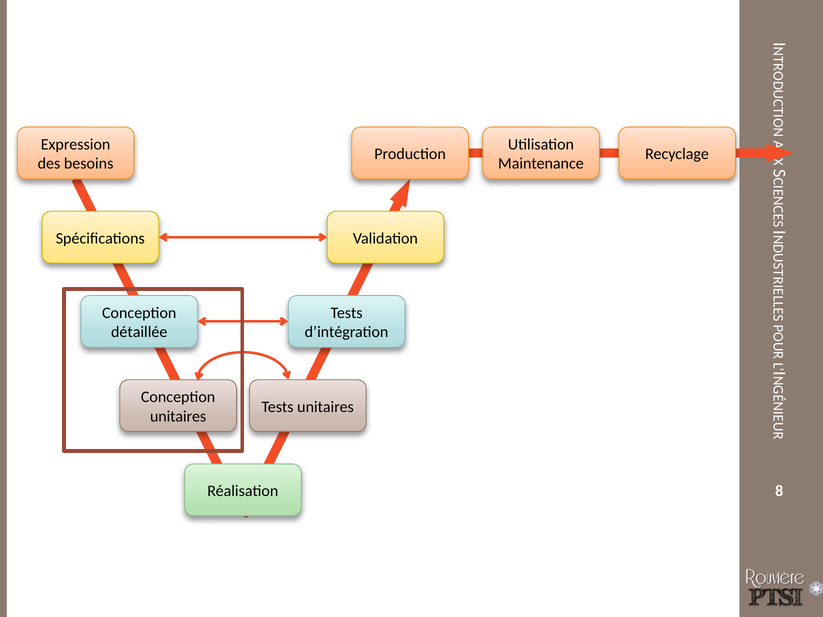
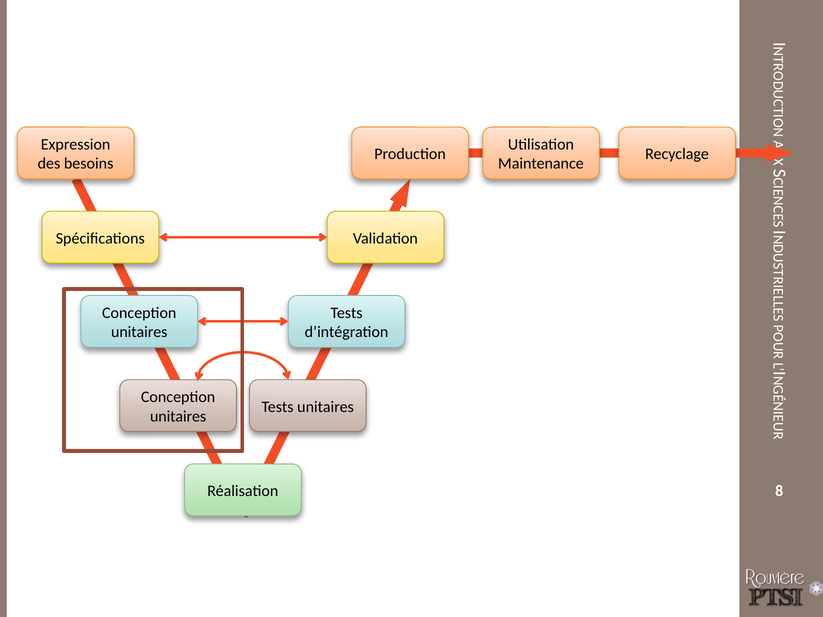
détaillée: détaillée -> unitaires (139, 332)
